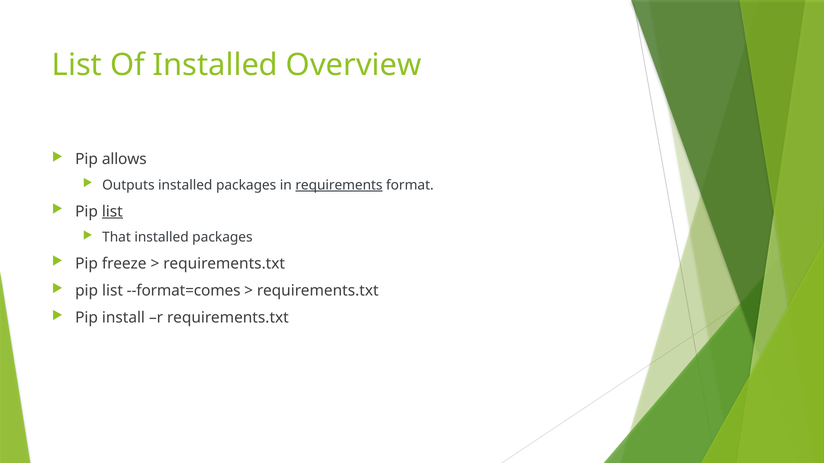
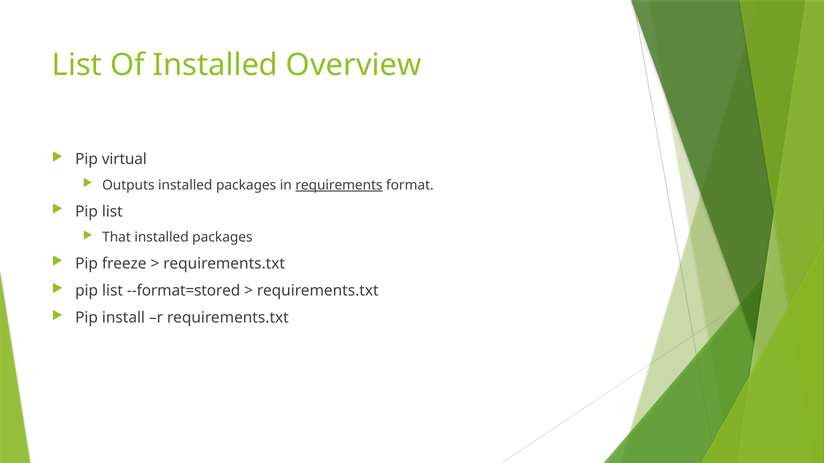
allows: allows -> virtual (124, 159)
list underline: present -> none (112, 212)
--format=comes: --format=comes -> --format=stored (184, 291)
